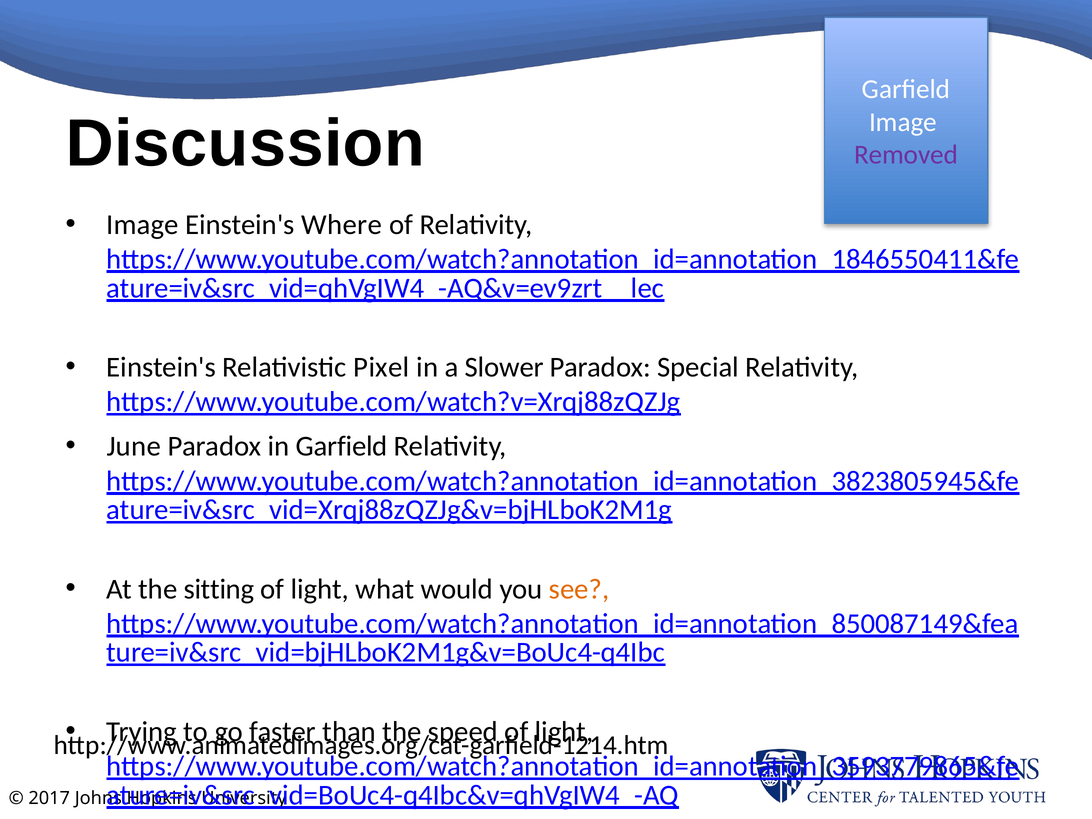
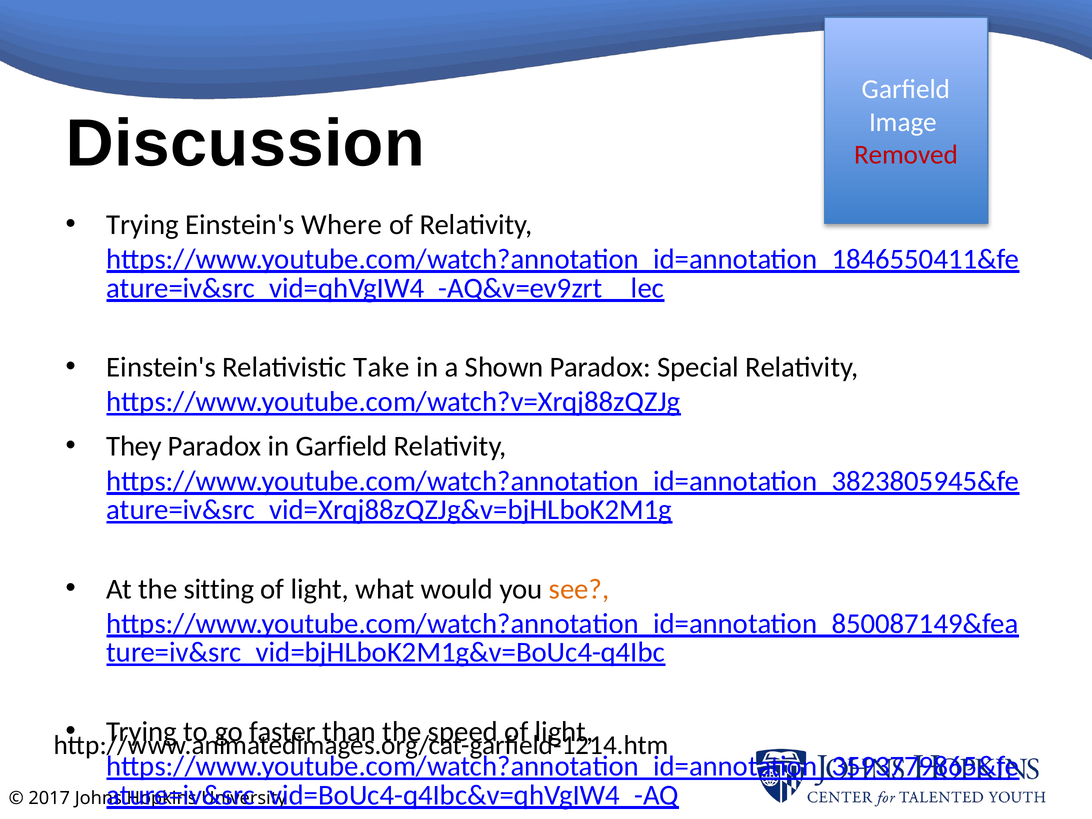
Removed colour: purple -> red (906, 155)
Image: Image -> Trying (143, 225)
Pixel: Pixel -> Take (381, 367)
Slower: Slower -> Shown (504, 367)
June: June -> They (134, 446)
